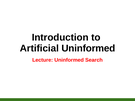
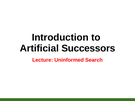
Artificial Uninformed: Uninformed -> Successors (88, 48)
